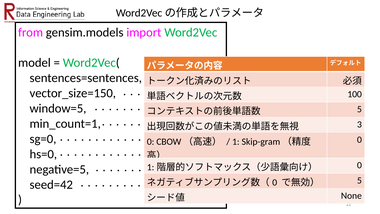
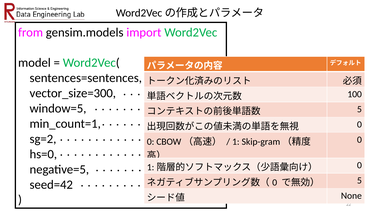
vector_size=150: vector_size=150 -> vector_size=300 (73, 93)
3: 3 -> 0 (359, 124)
sg=0: sg=0 -> sg=2 (43, 139)
